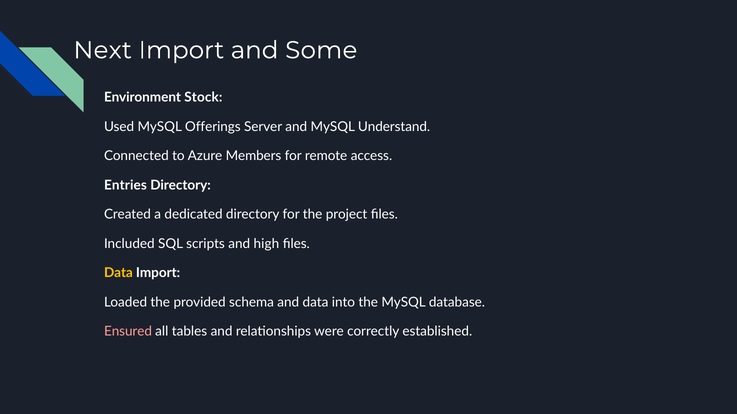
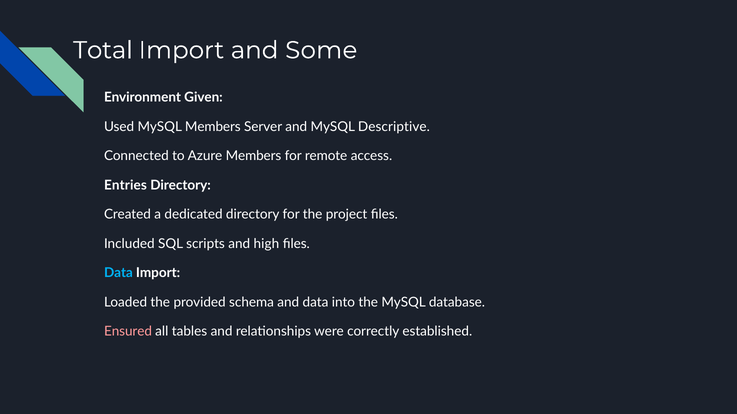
Next: Next -> Total (103, 50)
Stock: Stock -> Given (203, 98)
MySQL Offerings: Offerings -> Members (213, 127)
Understand: Understand -> Descriptive (394, 127)
Data colour: yellow -> light blue (118, 273)
